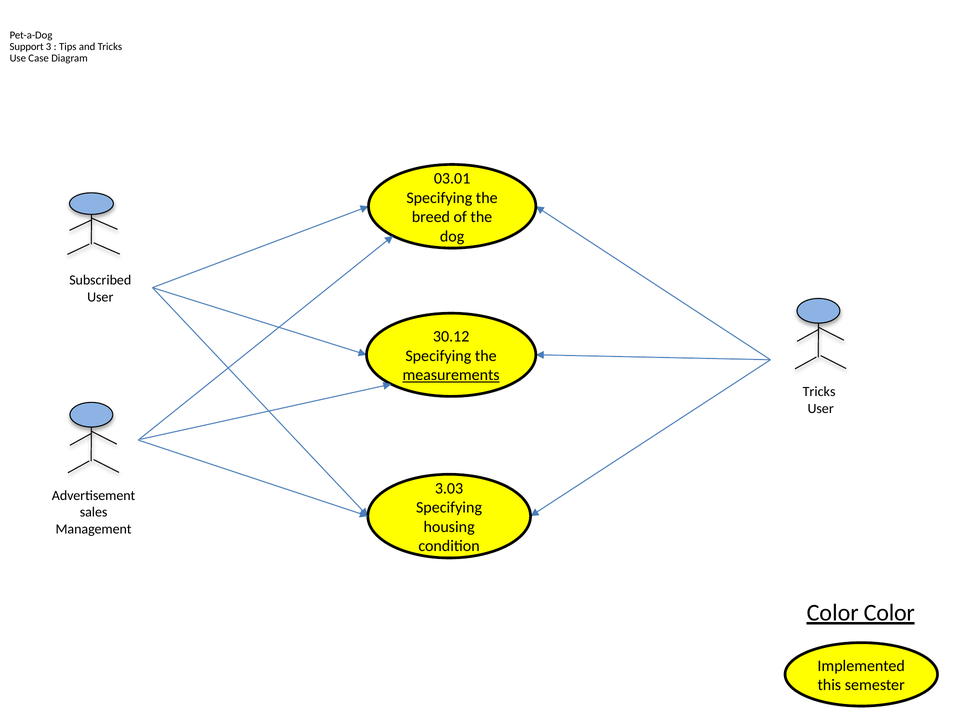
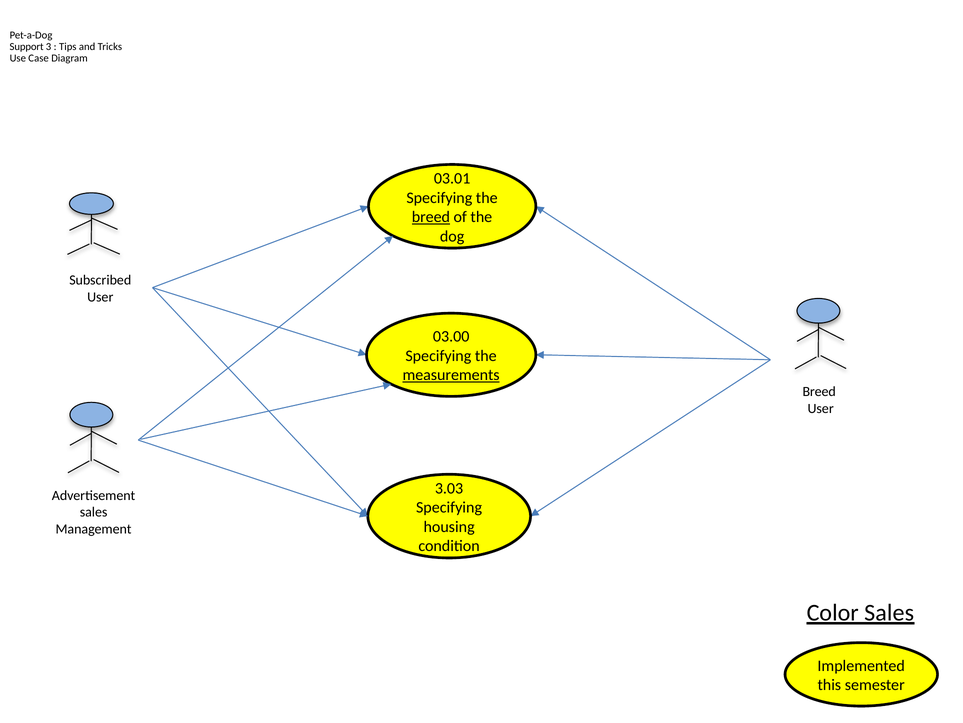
breed underline: none -> present (431, 217)
30.12: 30.12 -> 03.00 (451, 336)
Tricks: Tricks -> Breed (819, 391)
Color Color: Color -> Sales (889, 612)
